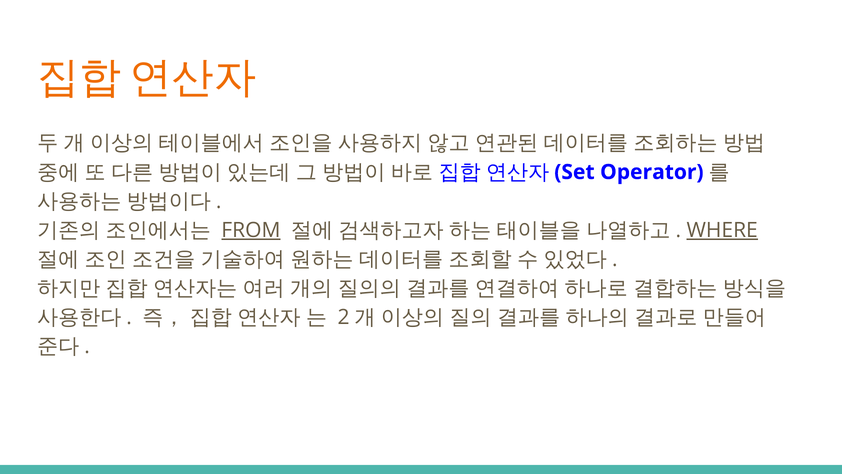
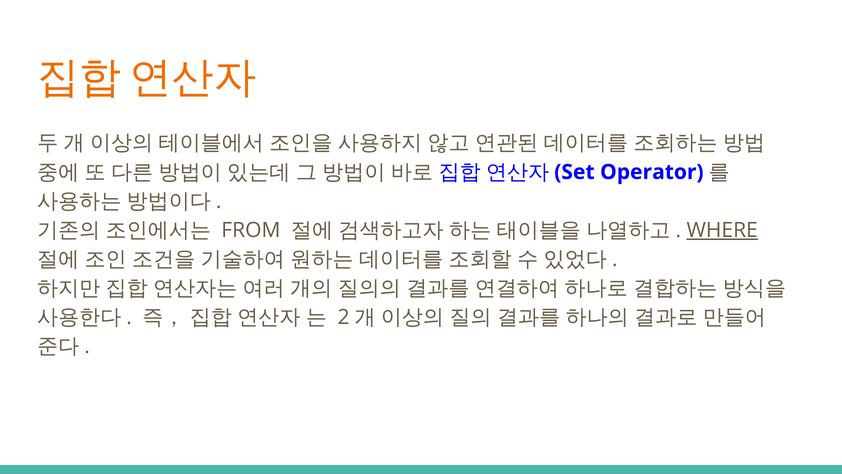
FROM underline: present -> none (251, 230)
